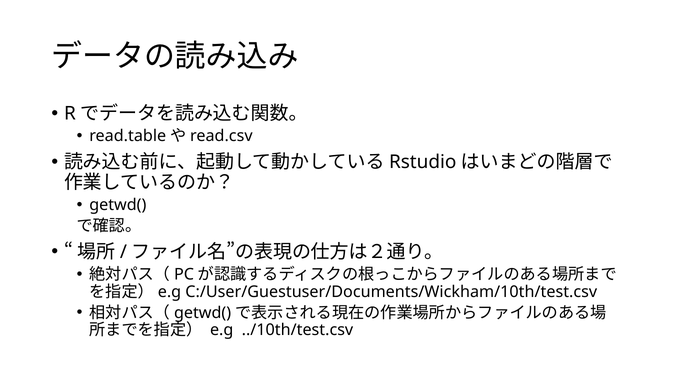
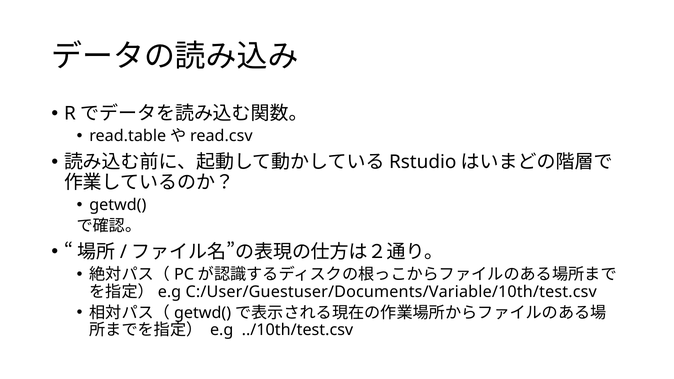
C:/User/Guestuser/Documents/Wickham/10th/test.csv: C:/User/Guestuser/Documents/Wickham/10th/test.csv -> C:/User/Guestuser/Documents/Variable/10th/test.csv (391, 292)
